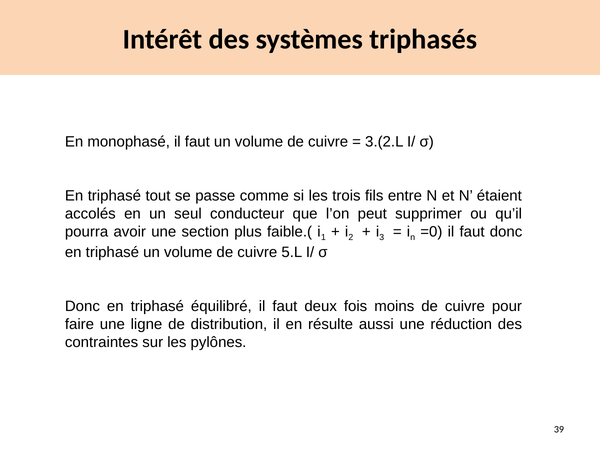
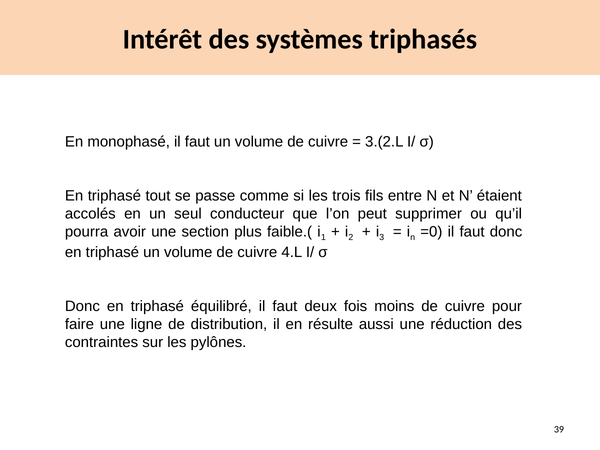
5.L: 5.L -> 4.L (292, 252)
